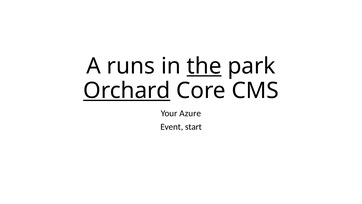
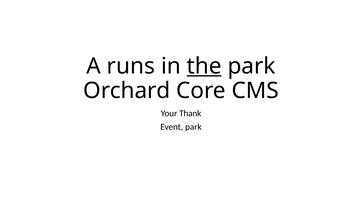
Orchard underline: present -> none (127, 90)
Azure: Azure -> Thank (190, 113)
Event start: start -> park (193, 127)
